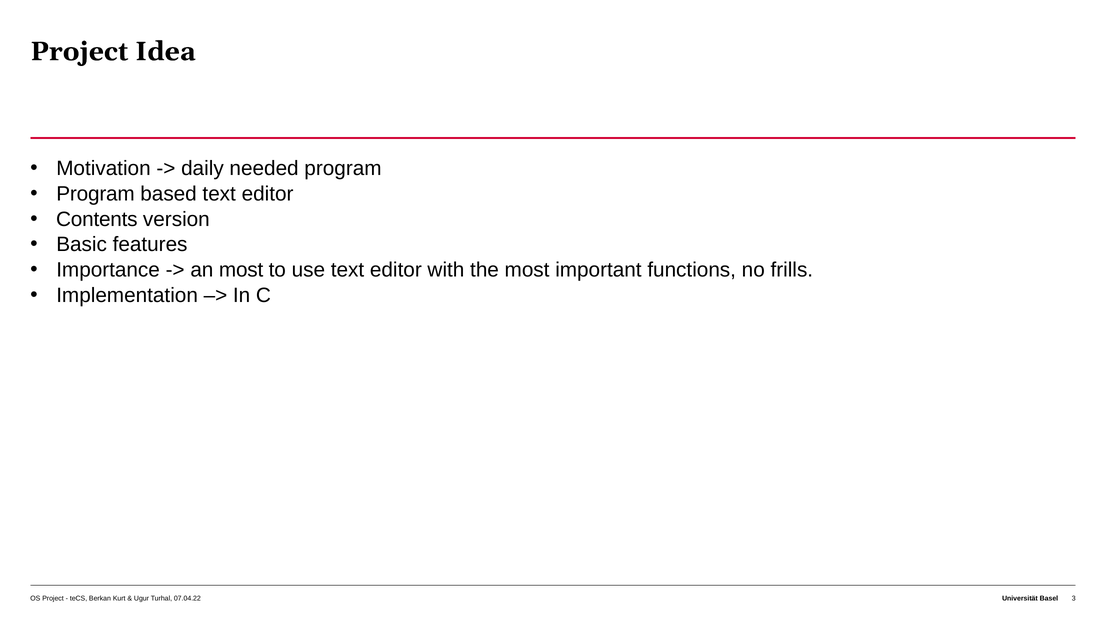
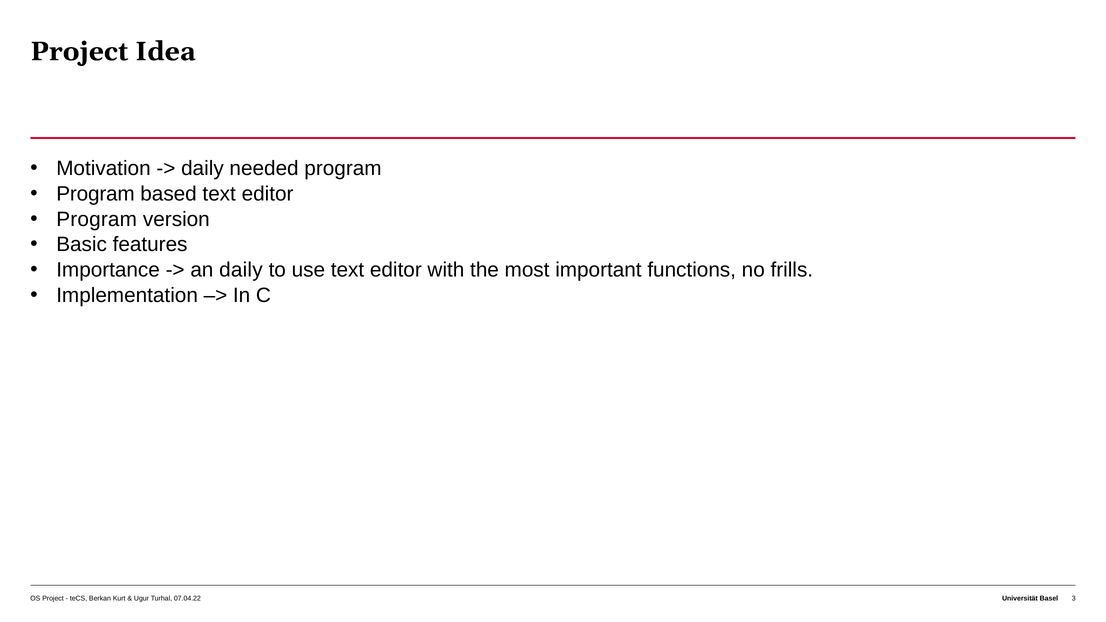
Contents: Contents -> Program (97, 219)
an most: most -> daily (241, 270)
